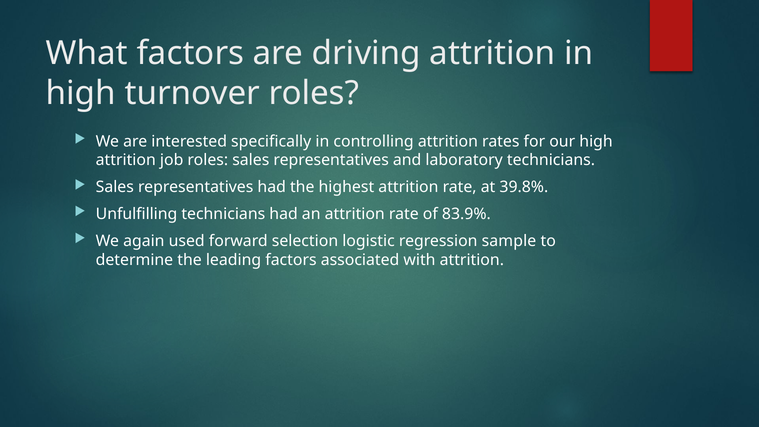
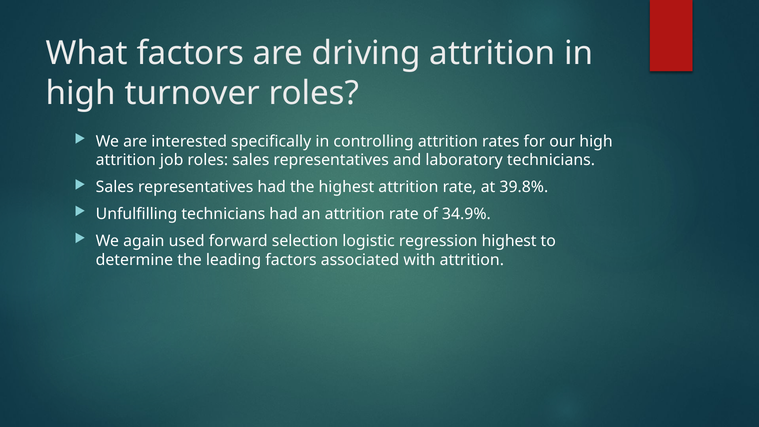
83.9%: 83.9% -> 34.9% (466, 214)
regression sample: sample -> highest (509, 241)
